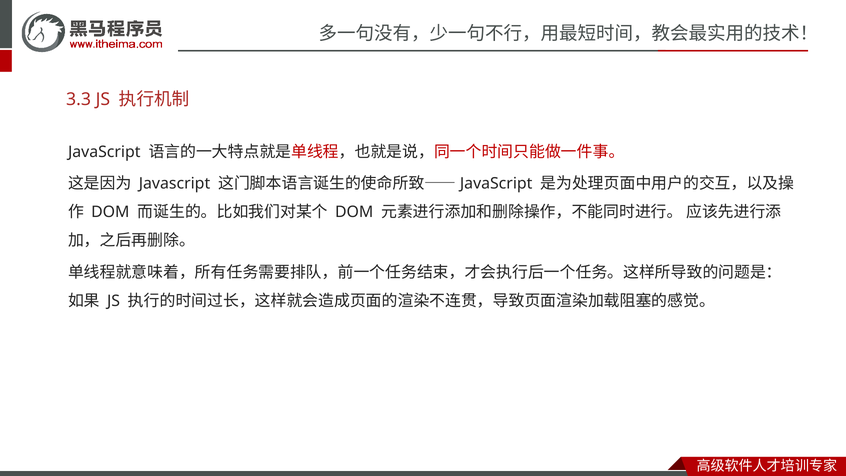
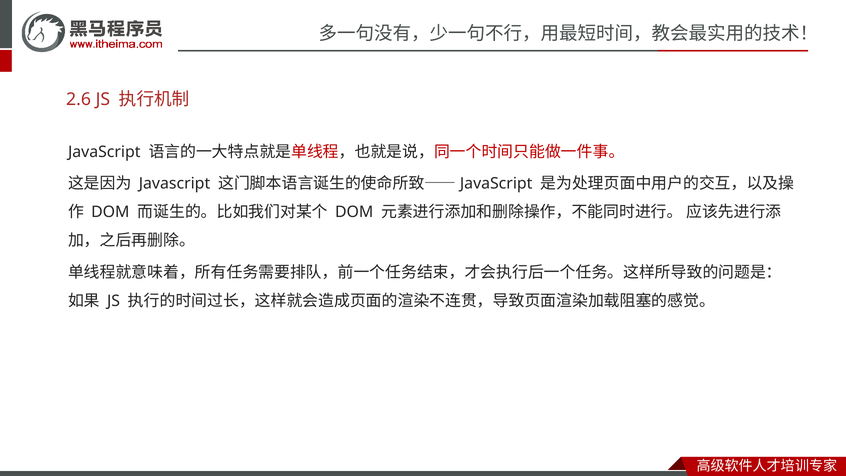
3.3: 3.3 -> 2.6 (79, 99)
